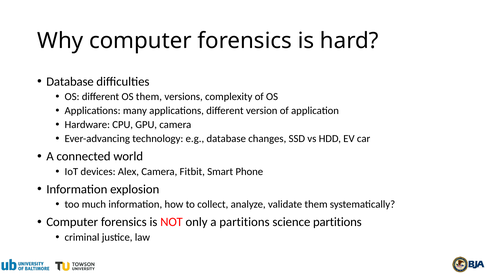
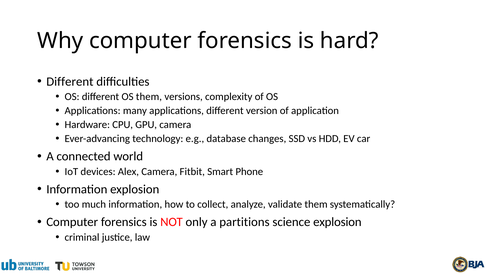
Database: Database -> Different (70, 82)
science partitions: partitions -> explosion (337, 222)
